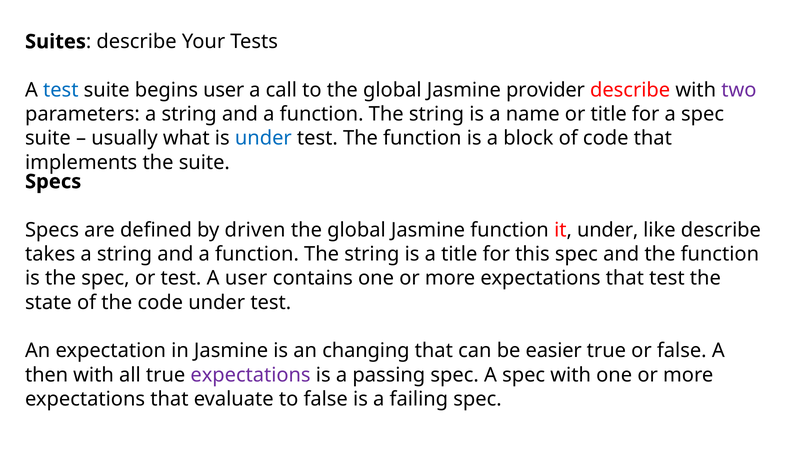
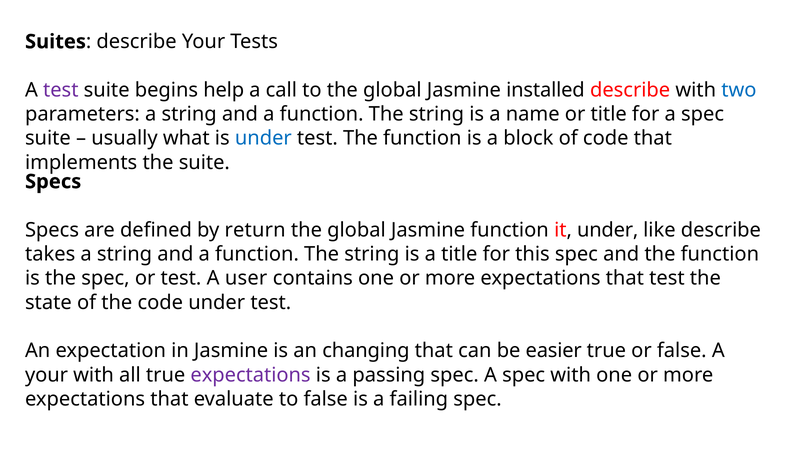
test colour: blue -> purple (61, 90)
begins user: user -> help (224, 90)
provider: provider -> installed (545, 90)
two colour: purple -> blue (739, 90)
driven: driven -> return (255, 230)
then: then -> your (47, 374)
